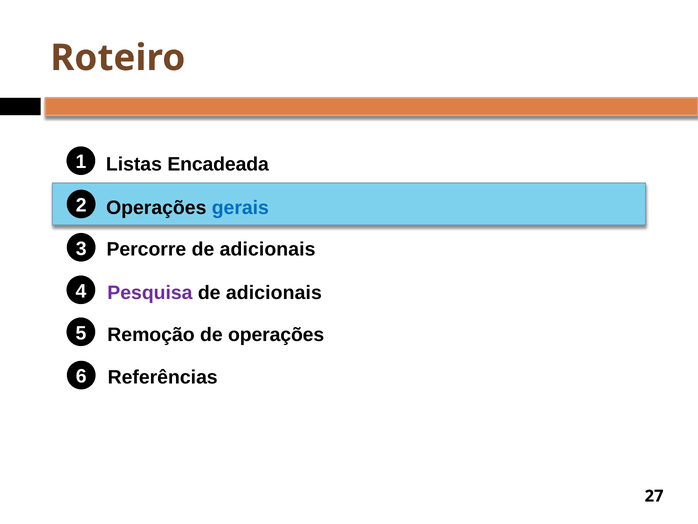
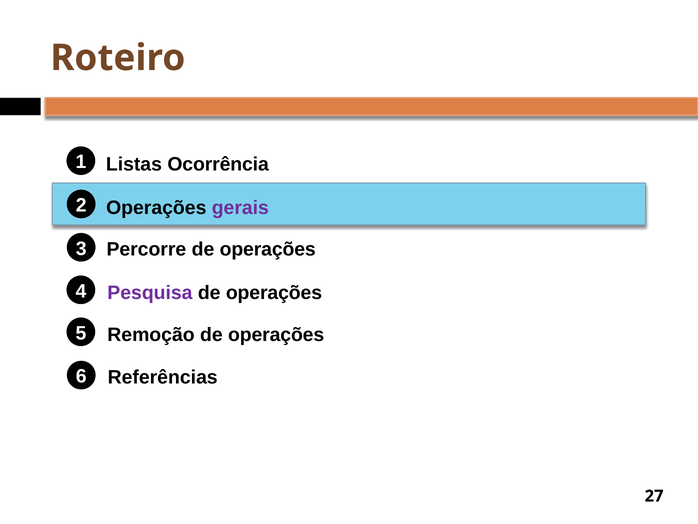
Encadeada: Encadeada -> Ocorrência (218, 164)
gerais colour: blue -> purple (240, 207)
adicionais: adicionais -> operações (268, 249)
adicionais: adicionais -> operações (274, 292)
